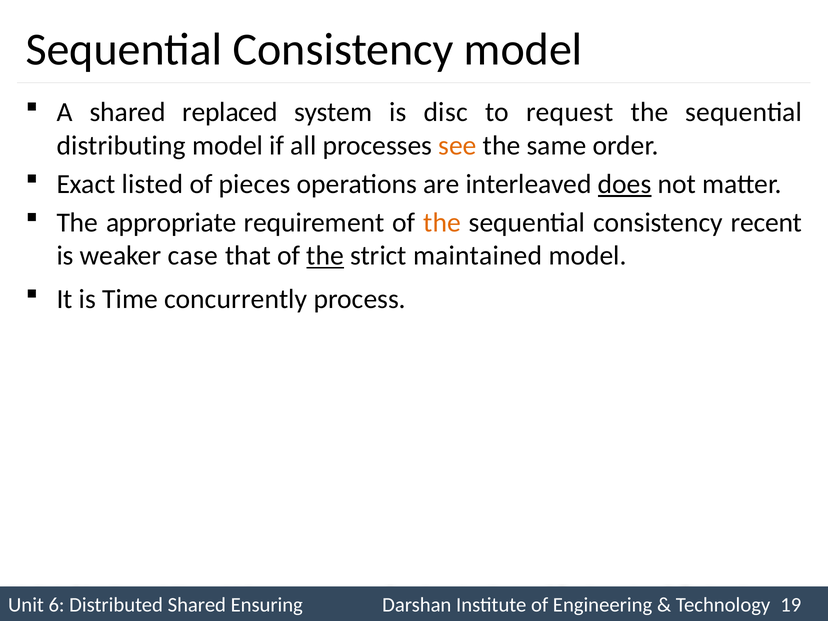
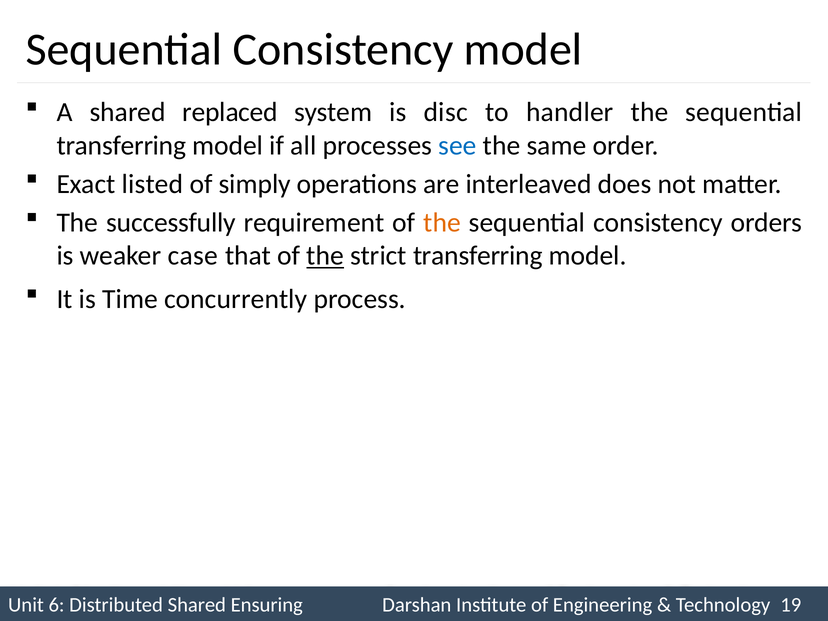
request: request -> handler (570, 112)
distributing: distributing -> transferring (121, 145)
see colour: orange -> blue (458, 145)
pieces: pieces -> simply (255, 184)
does underline: present -> none (625, 184)
appropriate: appropriate -> successfully (171, 223)
recent: recent -> orders (766, 223)
strict maintained: maintained -> transferring (478, 256)
